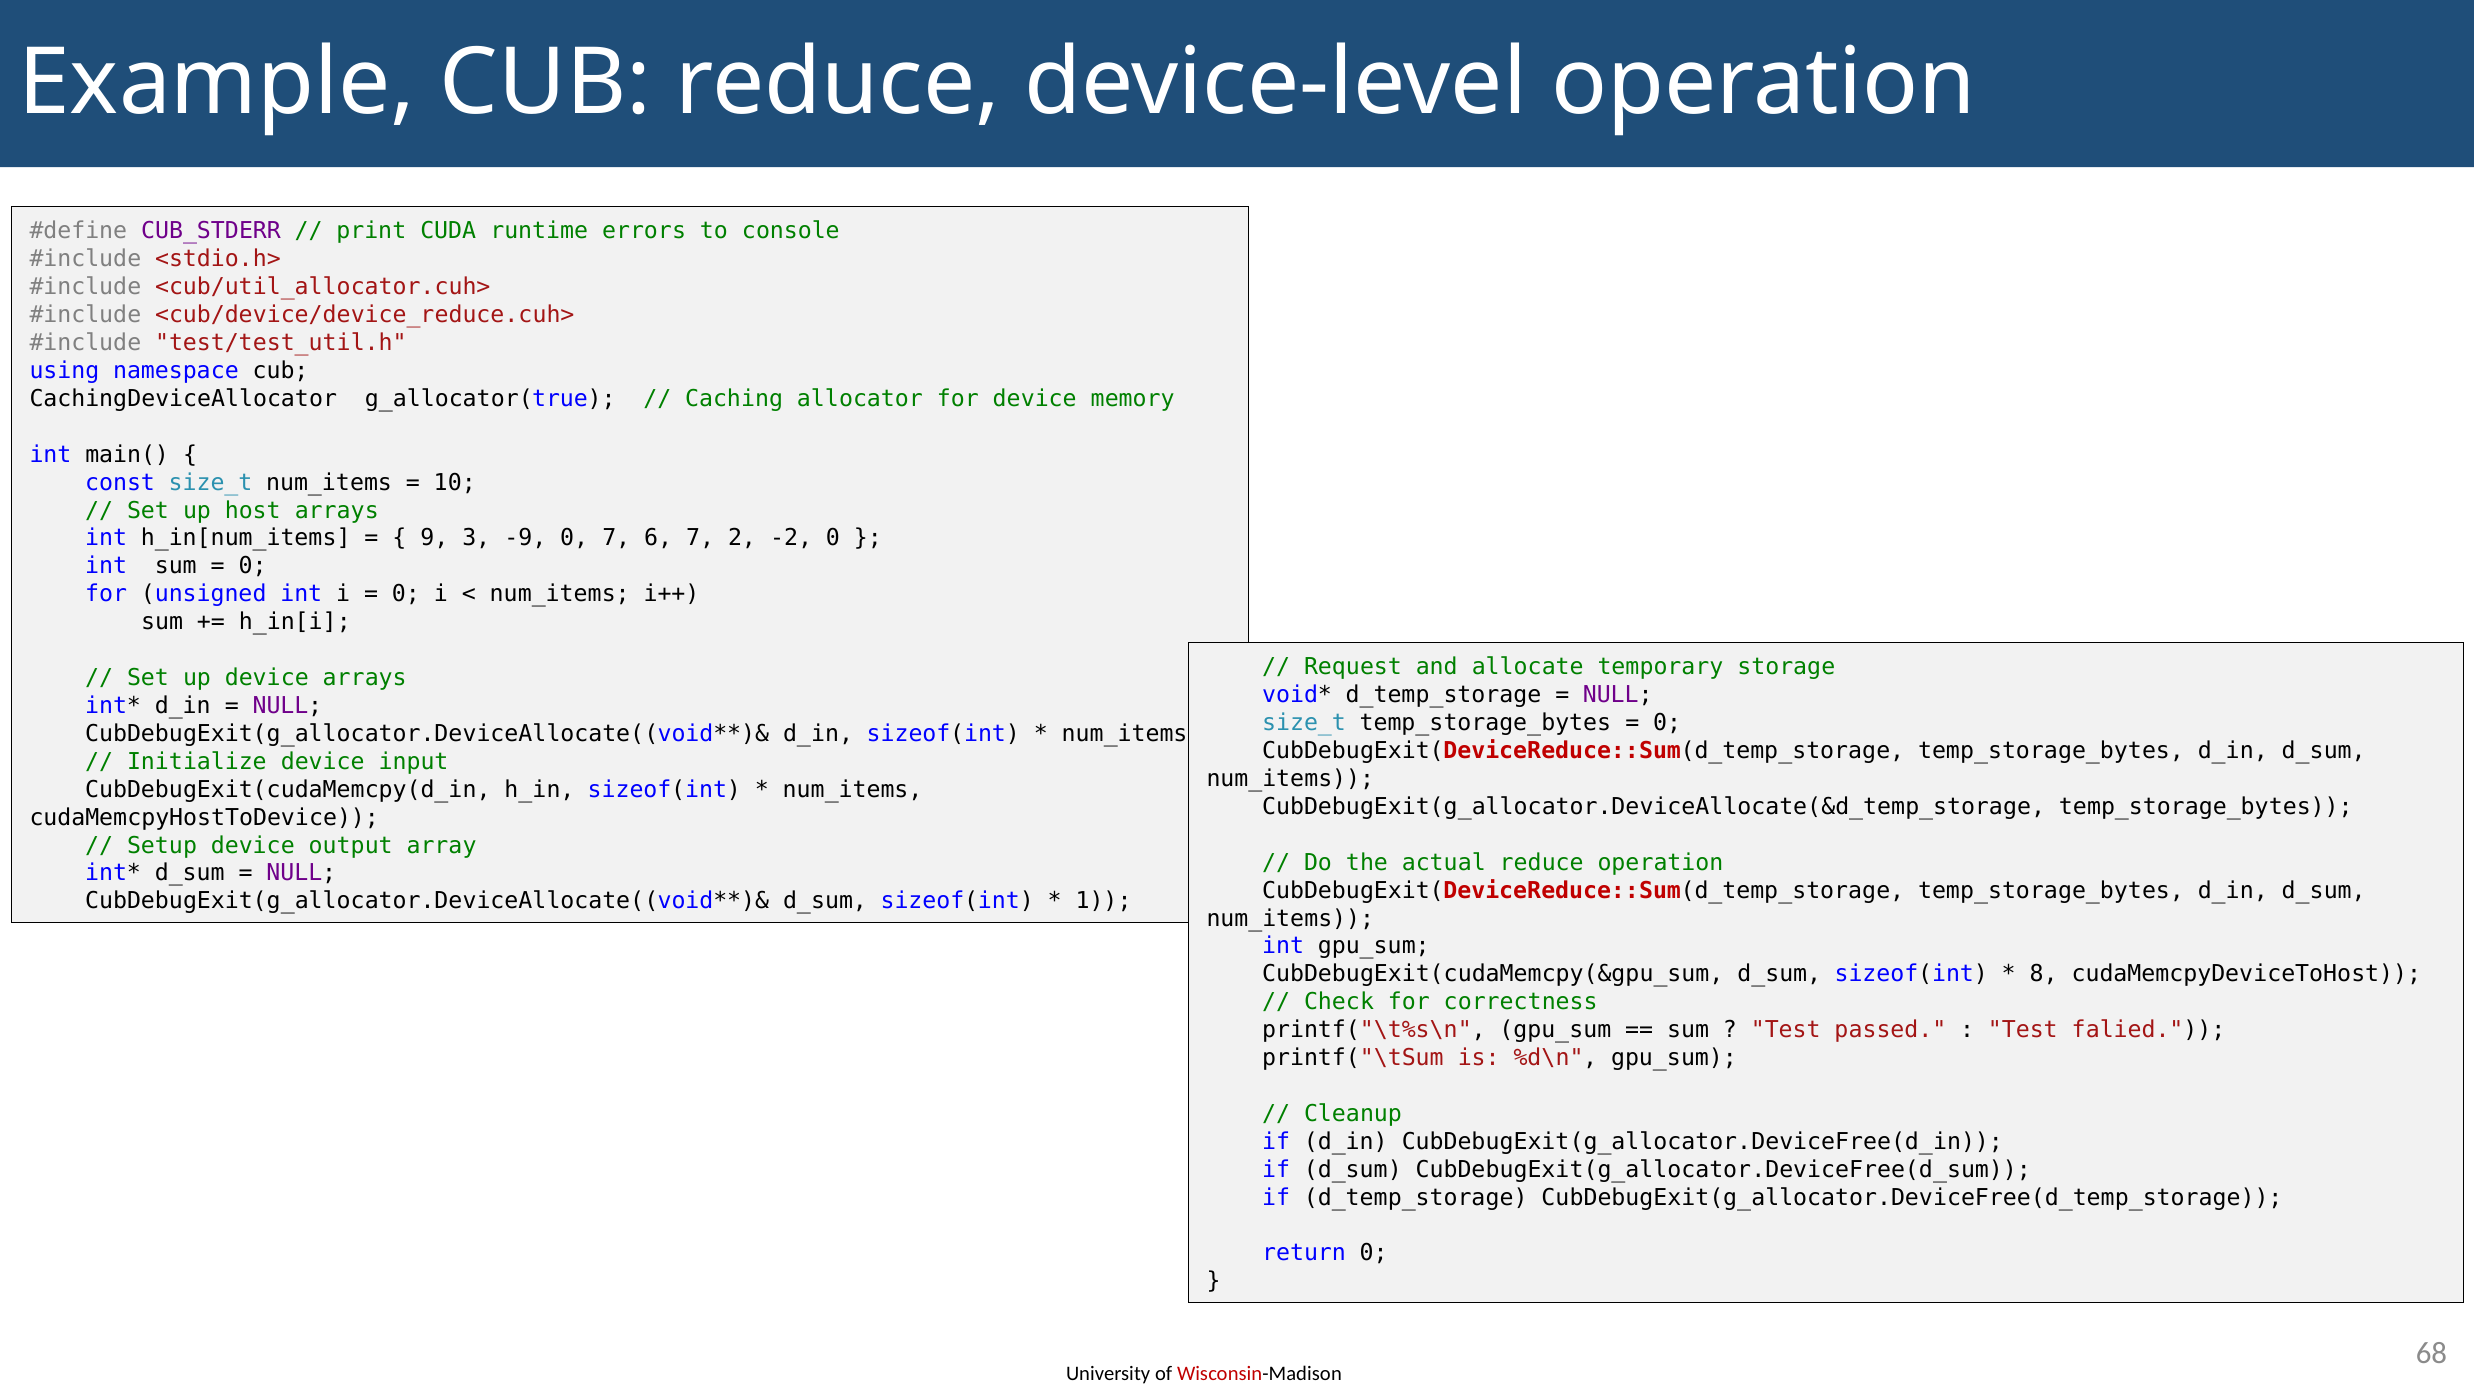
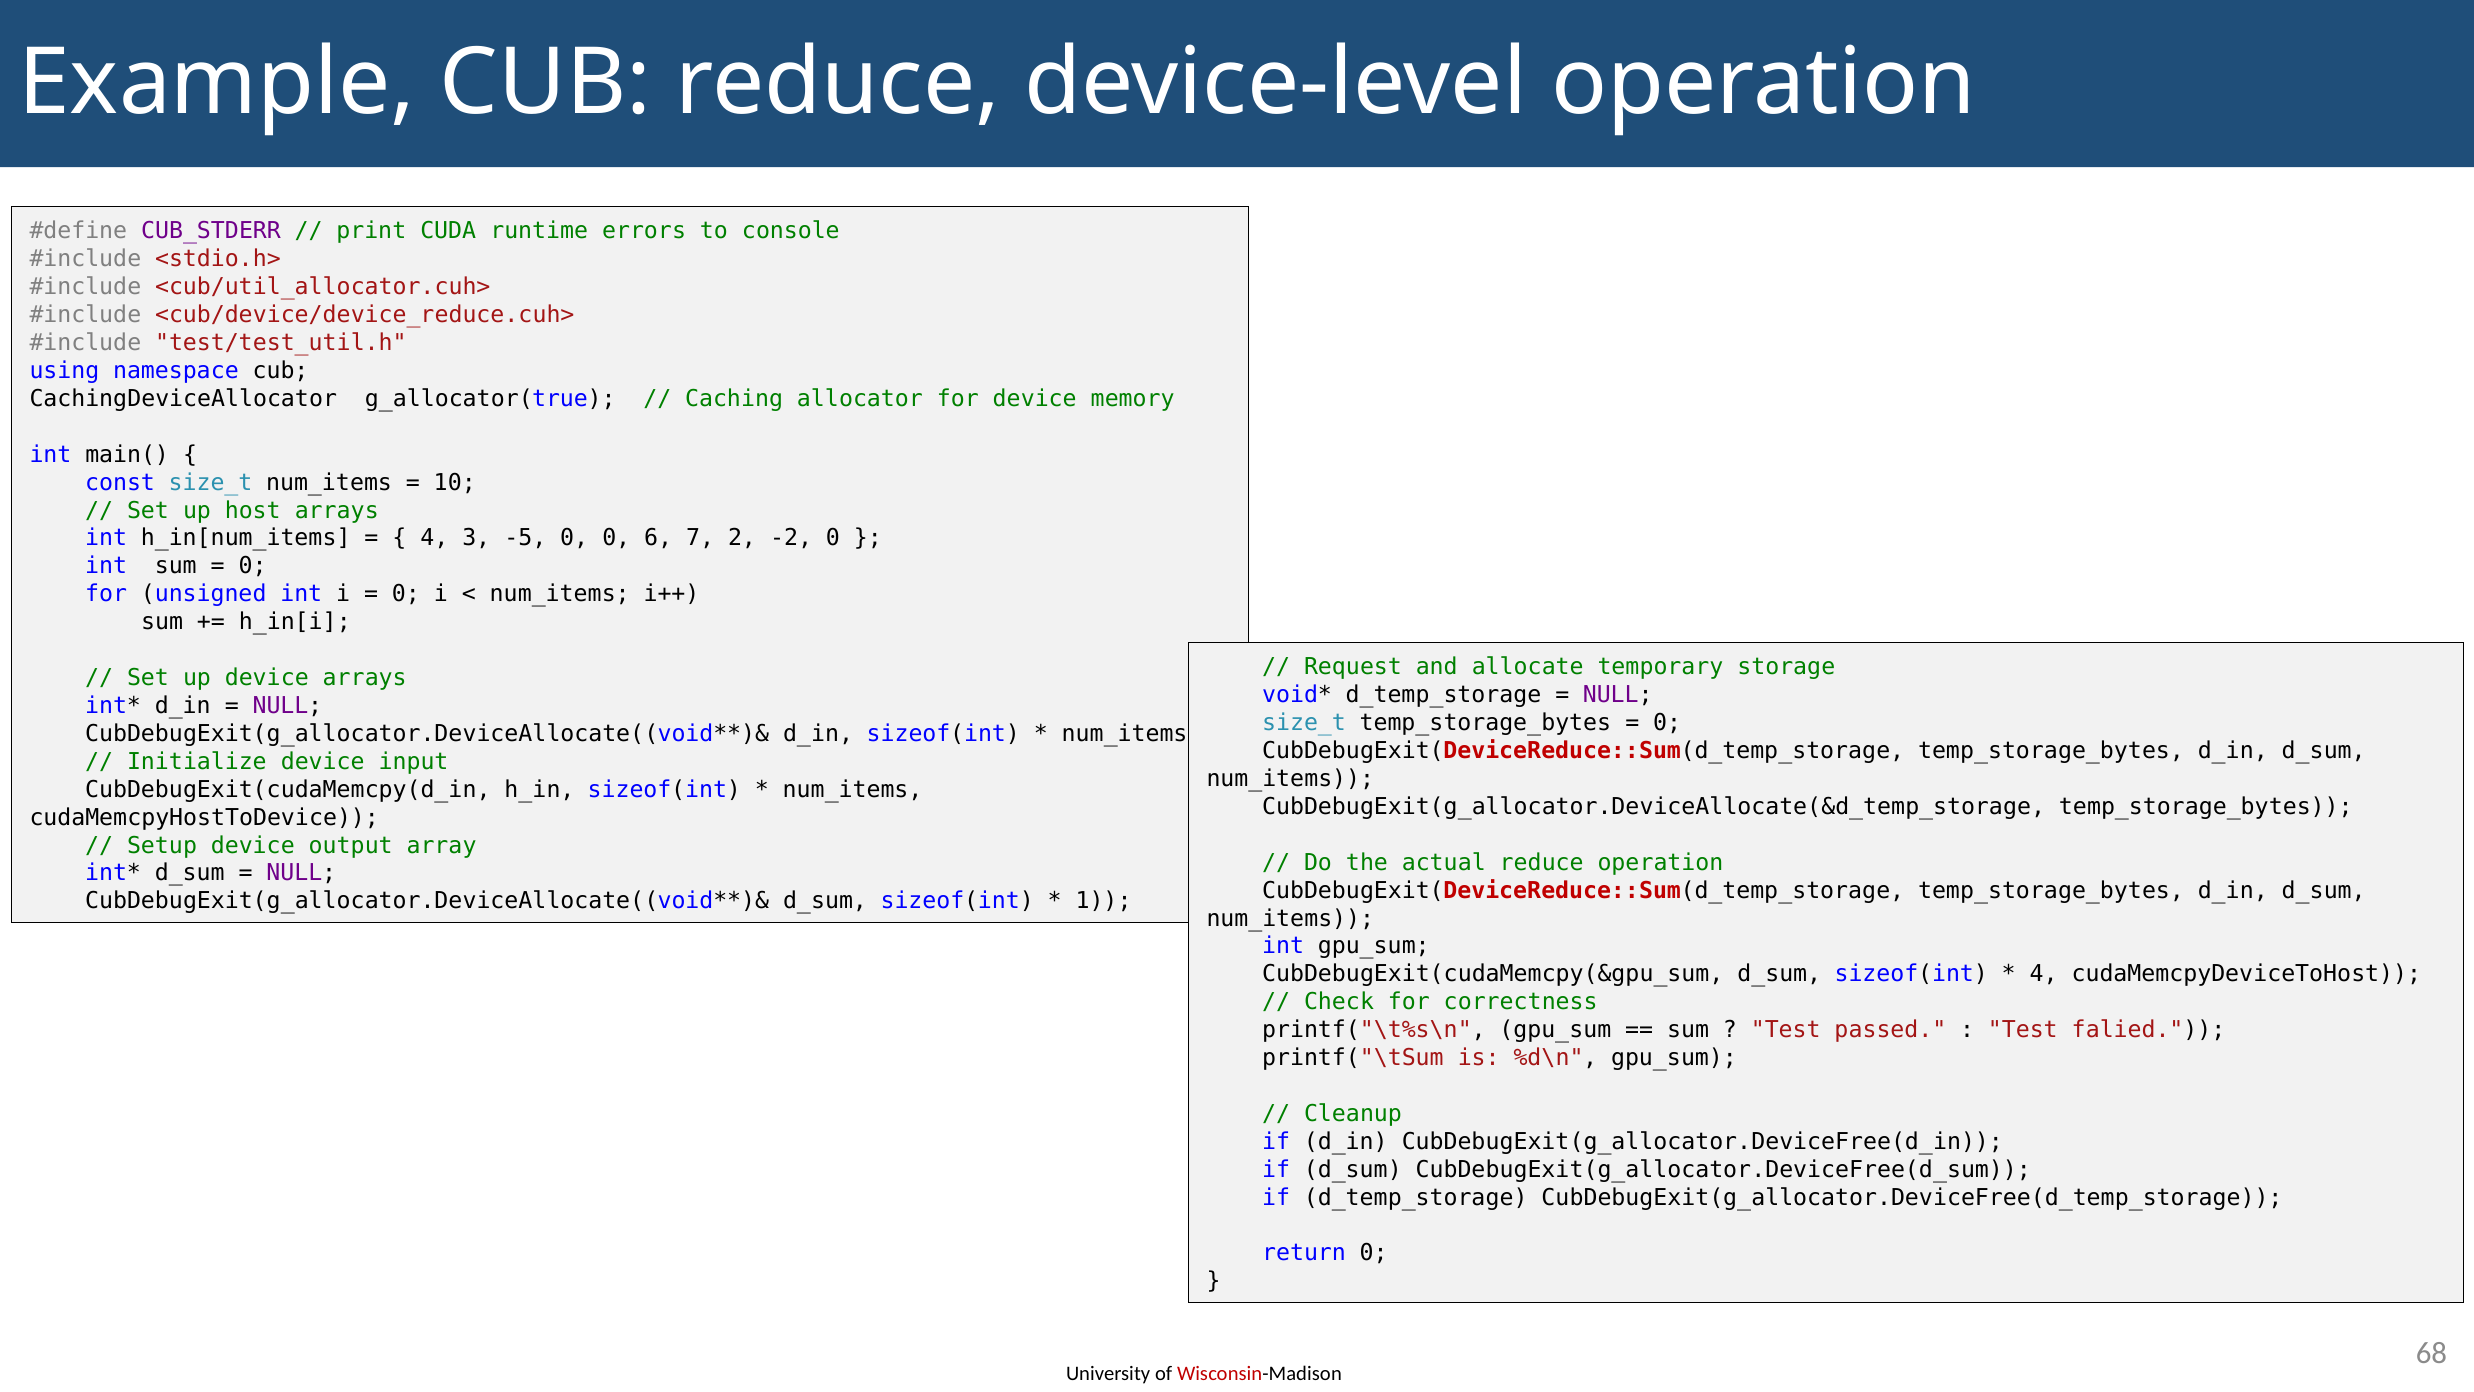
9: 9 -> 4 (434, 538)
-9: -9 -> -5 (525, 538)
0 7: 7 -> 0 (616, 538)
8: 8 -> 4 (2044, 974)
